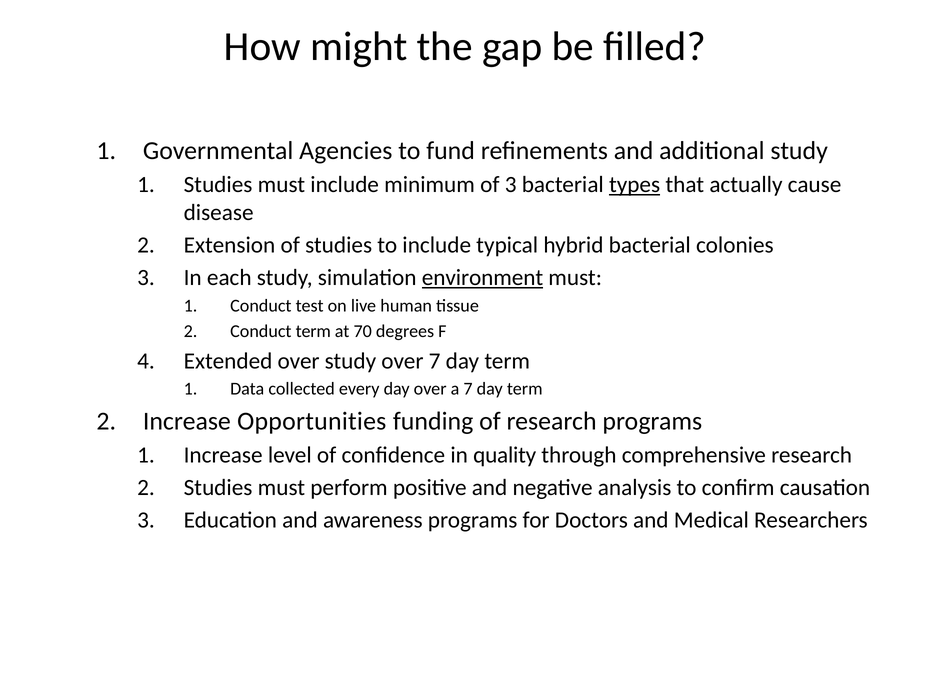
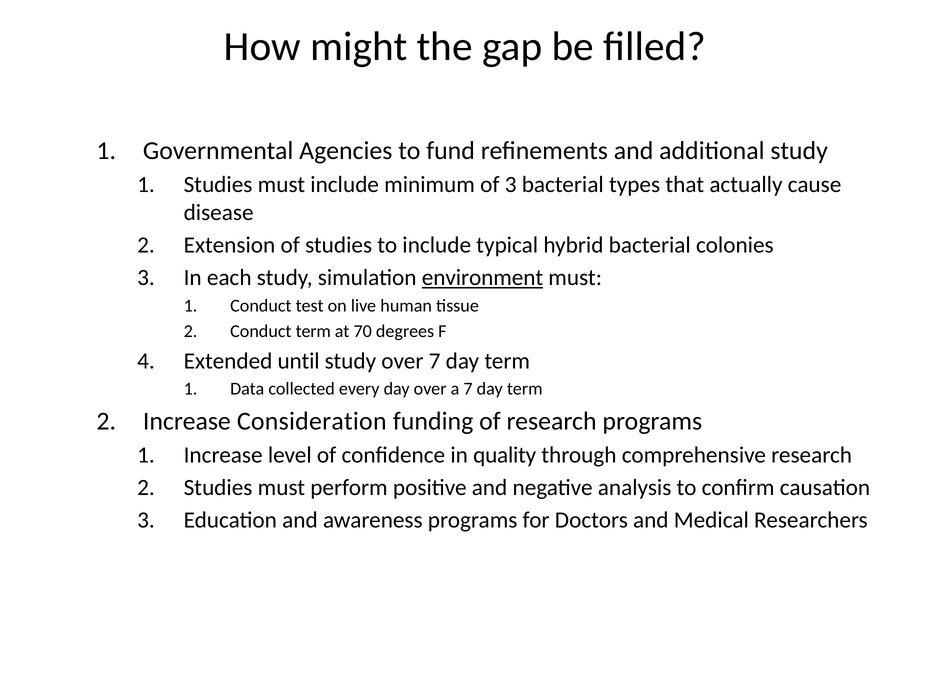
types underline: present -> none (635, 185)
Extended over: over -> until (299, 361)
Opportunities: Opportunities -> Consideration (312, 421)
